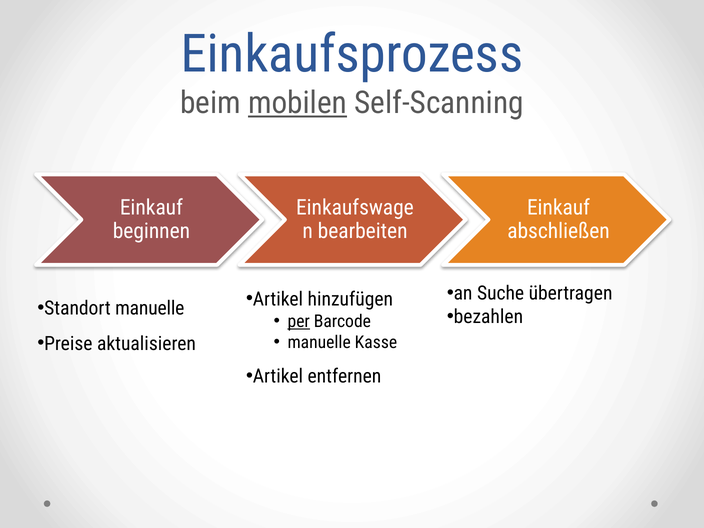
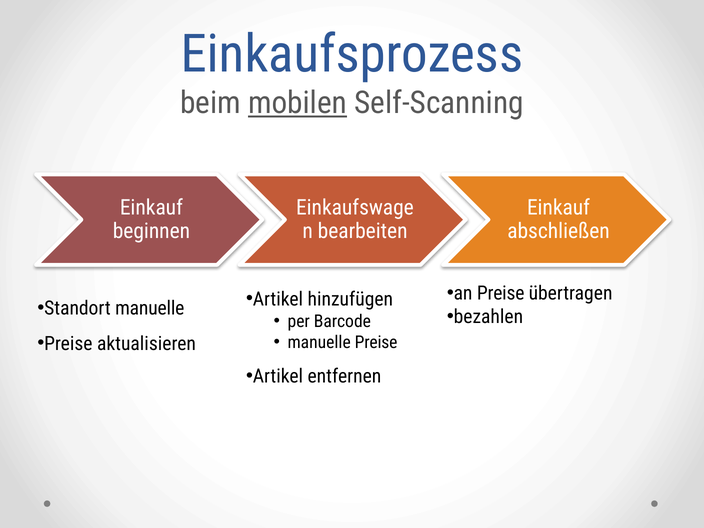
an Suche: Suche -> Preise (501, 293)
per underline: present -> none (299, 321)
Kasse: Kasse -> Preise (376, 342)
